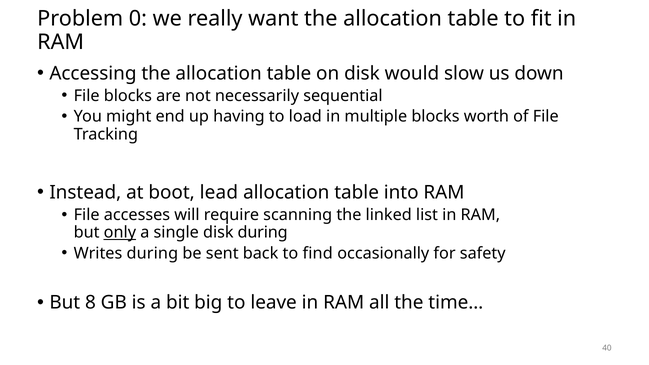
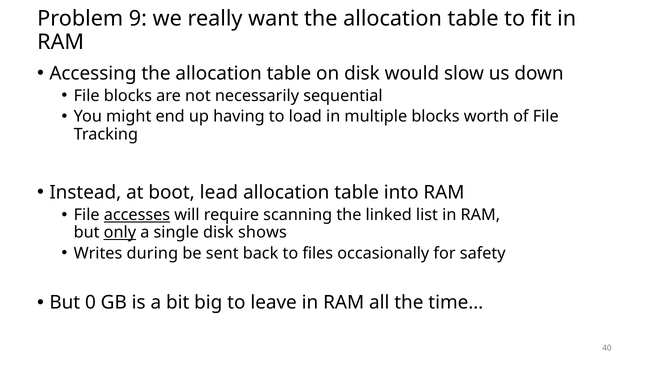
0: 0 -> 9 (138, 19)
accesses underline: none -> present (137, 215)
disk during: during -> shows (262, 232)
find: find -> files (318, 253)
8: 8 -> 0 (90, 303)
